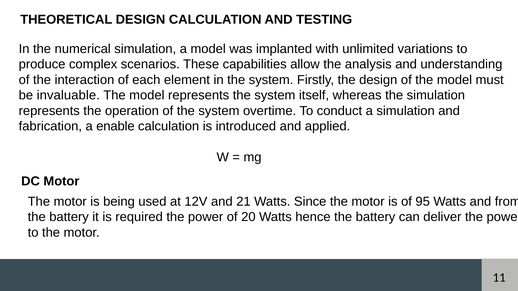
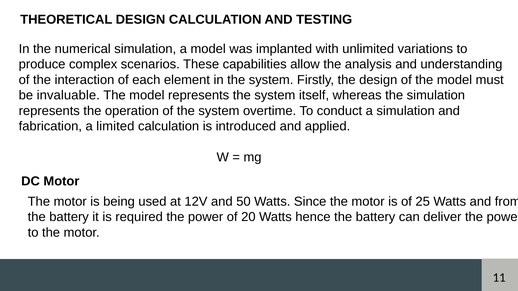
enable: enable -> limited (115, 127)
21: 21 -> 50 (243, 202)
95: 95 -> 25 (423, 202)
